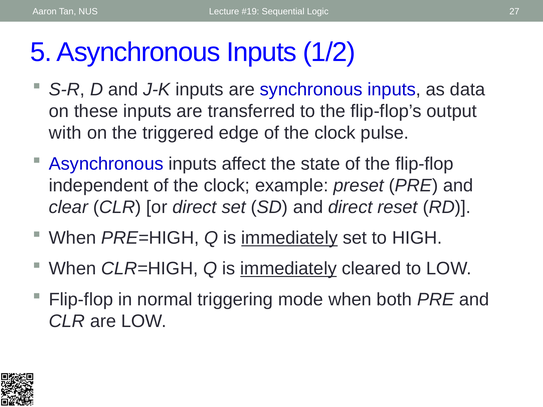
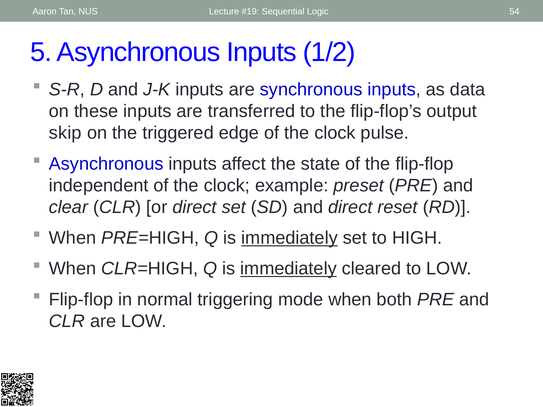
27: 27 -> 54 (514, 11)
with: with -> skip (65, 133)
